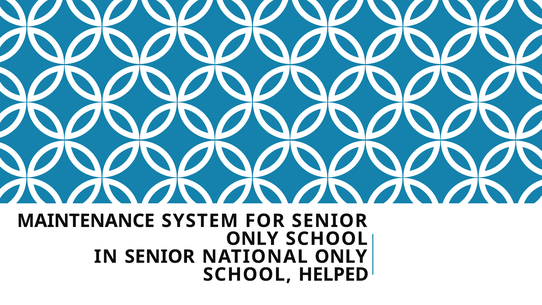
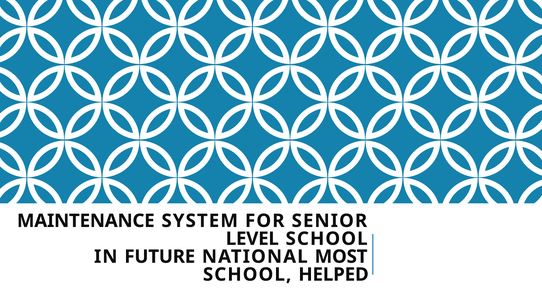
ONLY: ONLY -> LEVEL (252, 239)
IN SENIOR: SENIOR -> FUTURE (160, 257)
NATIONAL ONLY: ONLY -> MOST (341, 257)
